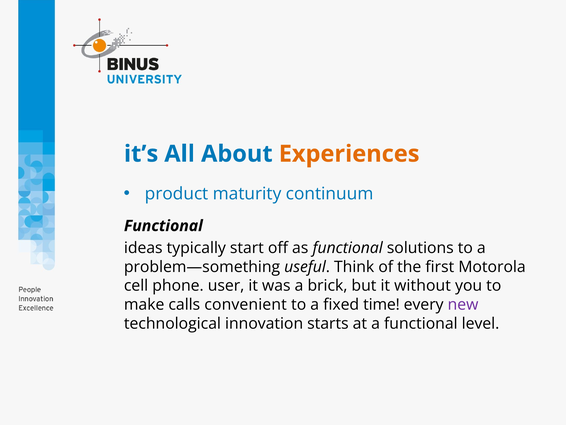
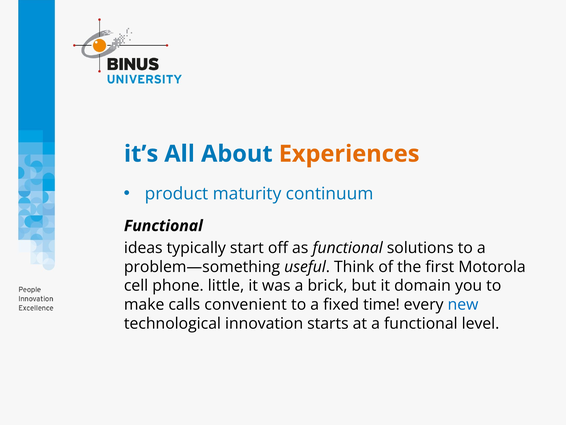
user: user -> little (226, 285)
without: without -> domain (423, 285)
new colour: purple -> blue (463, 304)
